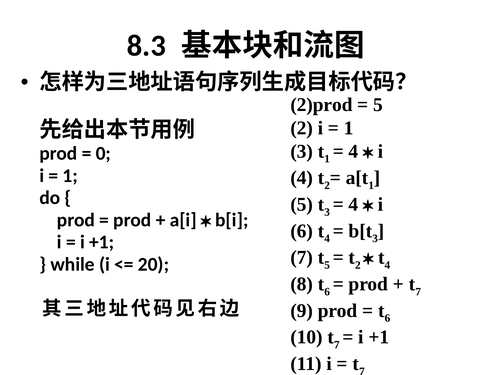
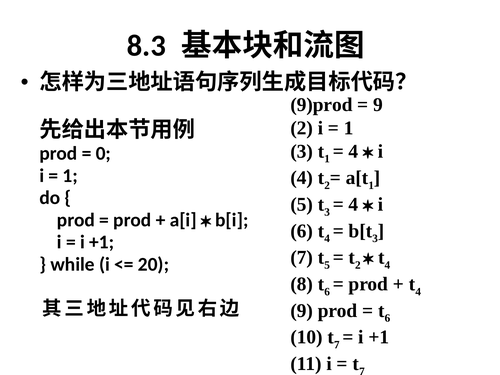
2)prod: 2)prod -> 9)prod (321, 105)
5: 5 -> 9 (378, 105)
7: 7 -> 4 (418, 292)
